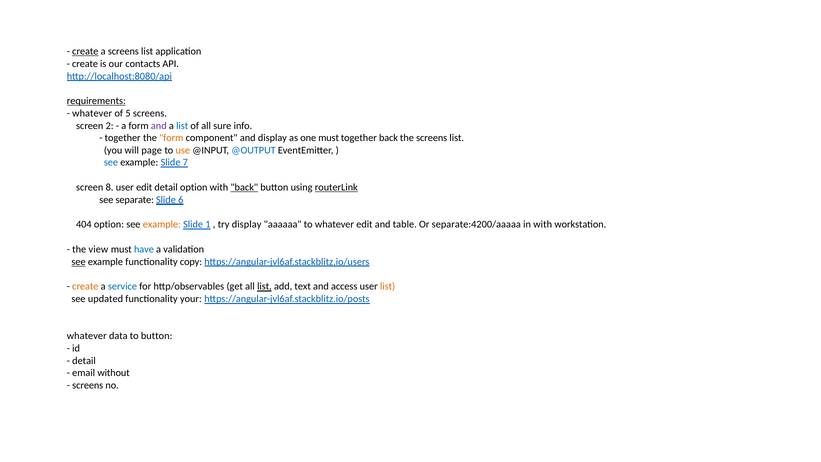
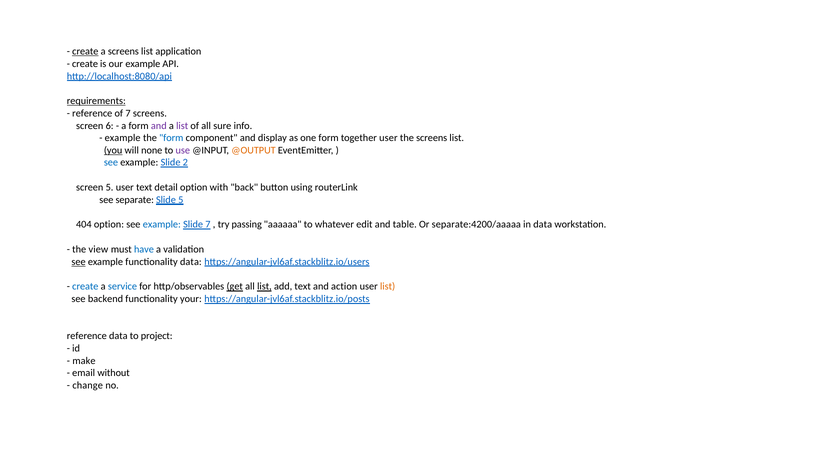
our contacts: contacts -> example (143, 64)
whatever: whatever -> reference (92, 113)
of 5: 5 -> 7 (128, 113)
2: 2 -> 6 (110, 126)
list colour: blue -> purple (182, 126)
together: together -> example (123, 138)
form colour: orange -> blue (171, 138)
one must: must -> form (329, 138)
together back: back -> user (388, 138)
you underline: none -> present (113, 150)
page: page -> none (152, 150)
use colour: orange -> purple (183, 150)
@OUTPUT colour: blue -> orange (254, 150)
7: 7 -> 2 (185, 163)
screen 8: 8 -> 5 (110, 187)
user edit: edit -> text (144, 187)
back underline: present -> none (244, 187)
routerLink underline: present -> none (336, 187)
Slide 6: 6 -> 5 (181, 200)
example colour: orange -> blue (162, 224)
Slide 1: 1 -> 7 (208, 224)
try display: display -> passing (247, 224)
in with: with -> data (543, 224)
functionality copy: copy -> data (191, 262)
create colour: orange -> blue (85, 286)
get underline: none -> present (235, 286)
access: access -> action (344, 286)
updated: updated -> backend (106, 299)
whatever: whatever -> reference (87, 336)
to button: button -> project (157, 336)
detail: detail -> make (84, 361)
screens: screens -> change (88, 385)
